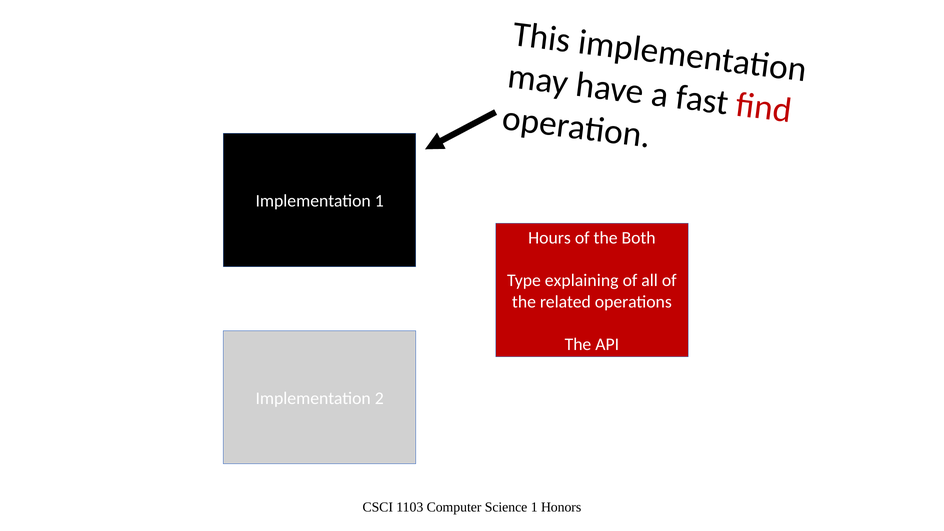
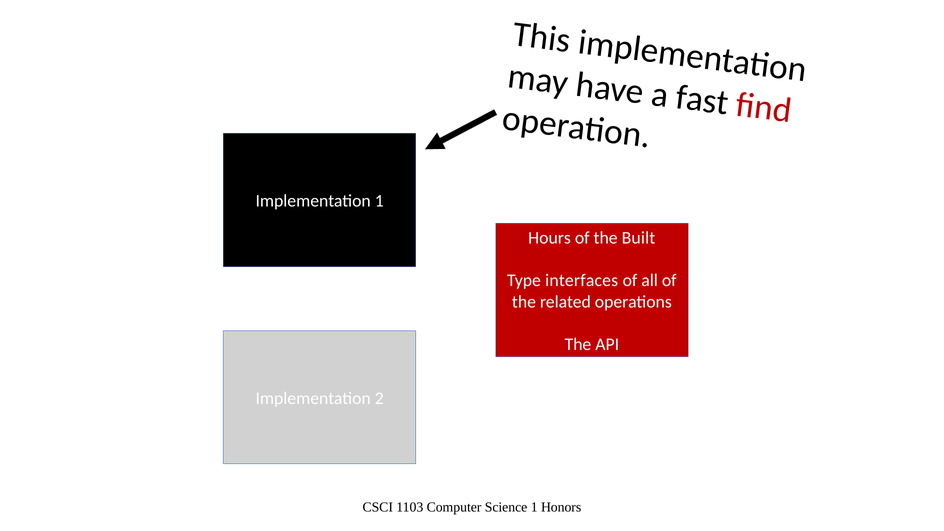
Both: Both -> Built (638, 238)
explaining: explaining -> interfaces (582, 281)
